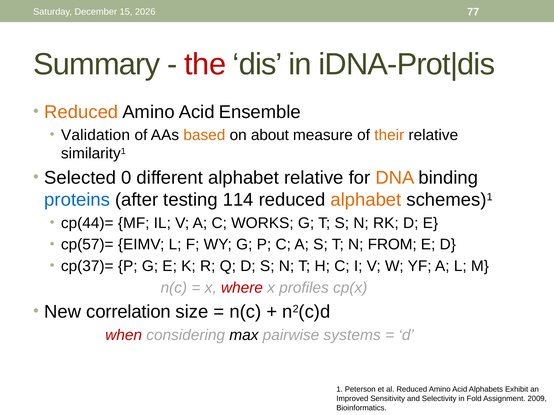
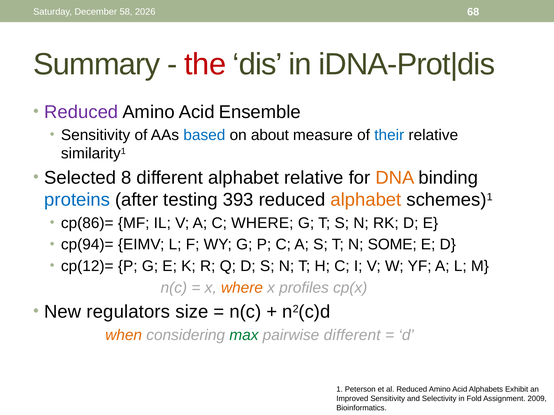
15: 15 -> 58 (126, 12)
77: 77 -> 68 (473, 12)
Reduced colour: orange -> purple (81, 112)
Validation: Validation -> Sensitivity (96, 135)
based colour: orange -> blue (204, 135)
their colour: orange -> blue (389, 135)
0: 0 -> 8 (126, 178)
114: 114 -> 393 (238, 200)
cp(44)=: cp(44)= -> cp(86)= (87, 223)
C WORKS: WORKS -> WHERE (262, 223)
cp(57)=: cp(57)= -> cp(94)= (87, 245)
FROM: FROM -> SOME (392, 245)
cp(37)=: cp(37)= -> cp(12)= (87, 266)
where colour: red -> orange (242, 288)
correlation: correlation -> regulators (128, 312)
when colour: red -> orange (124, 335)
max colour: black -> green (244, 335)
pairwise systems: systems -> different (352, 335)
